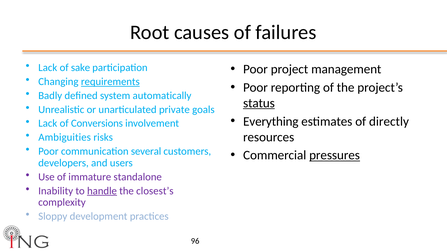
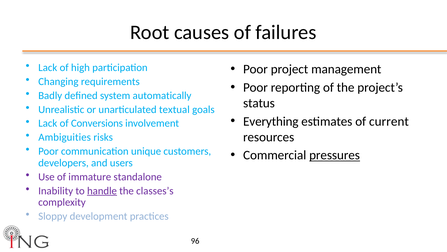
sake: sake -> high (80, 68)
requirements underline: present -> none (110, 81)
status underline: present -> none (259, 103)
private: private -> textual (174, 109)
directly: directly -> current (389, 121)
several: several -> unique (146, 151)
closest’s: closest’s -> classes’s (155, 190)
